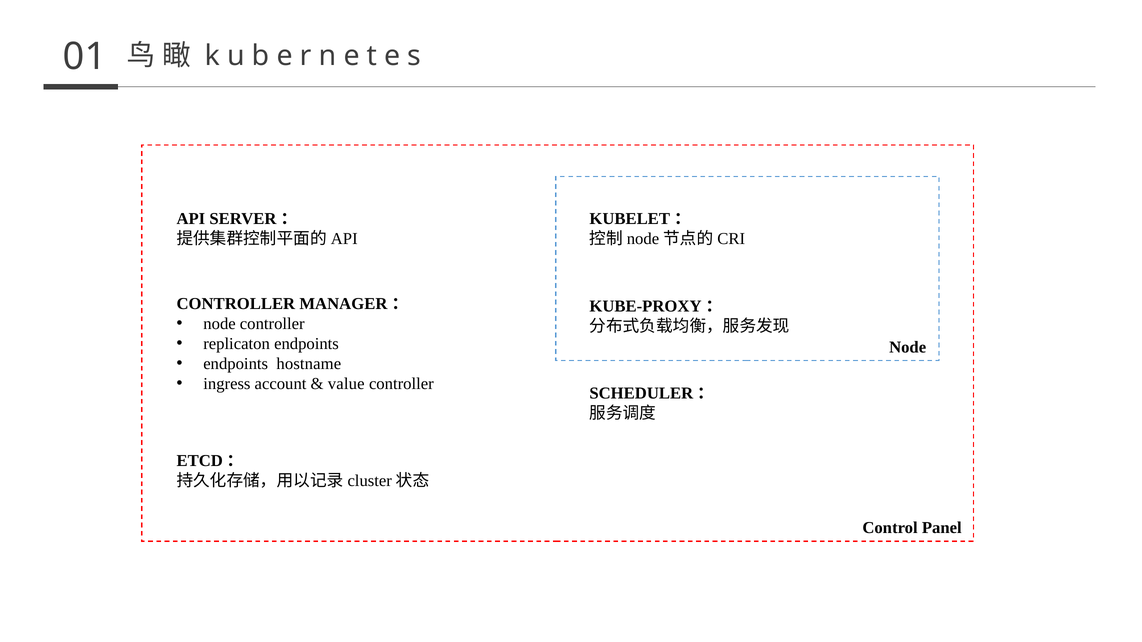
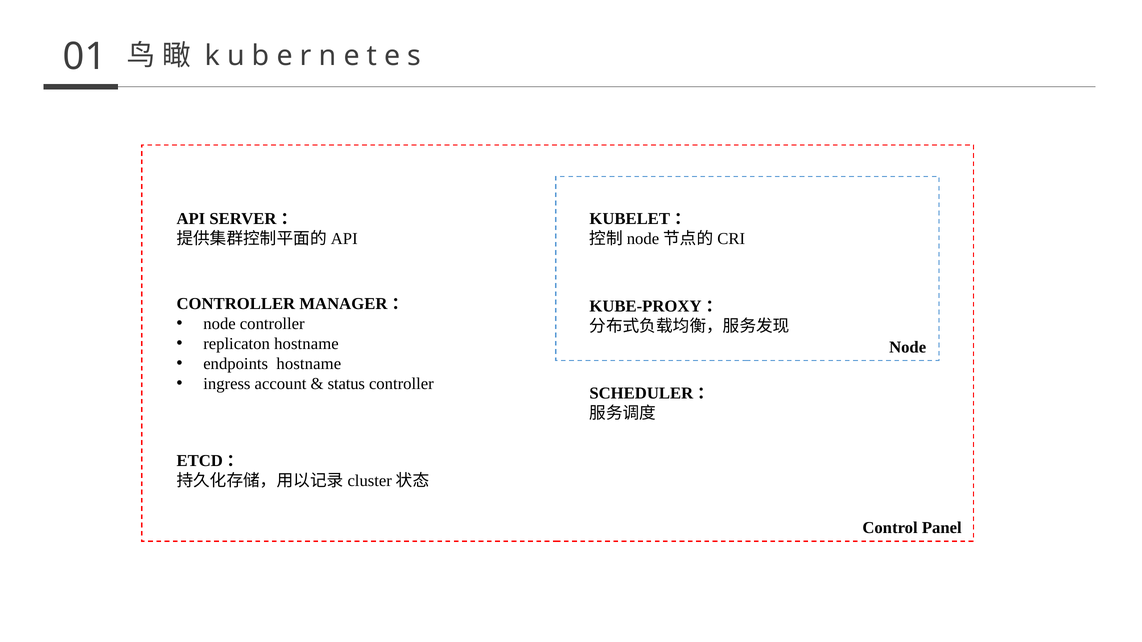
replicaton endpoints: endpoints -> hostname (306, 344)
value: value -> status (346, 384)
